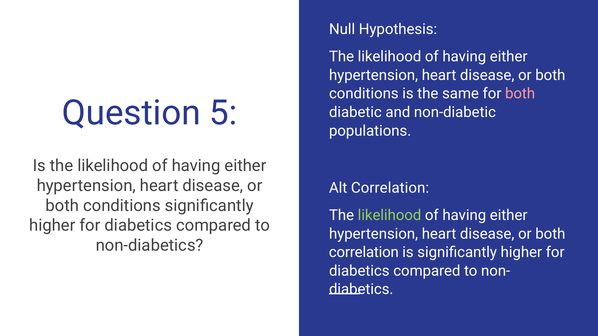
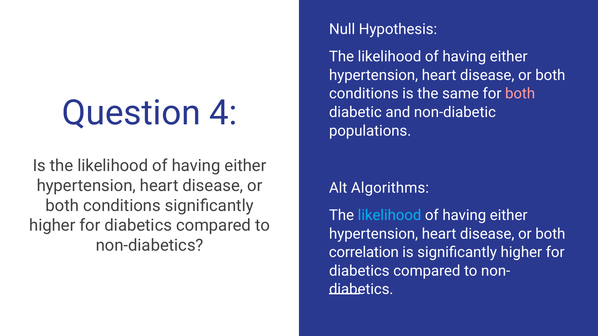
5: 5 -> 4 (223, 113)
Alt Correlation: Correlation -> Algorithms (390, 188)
likelihood colour: light green -> light blue (389, 216)
